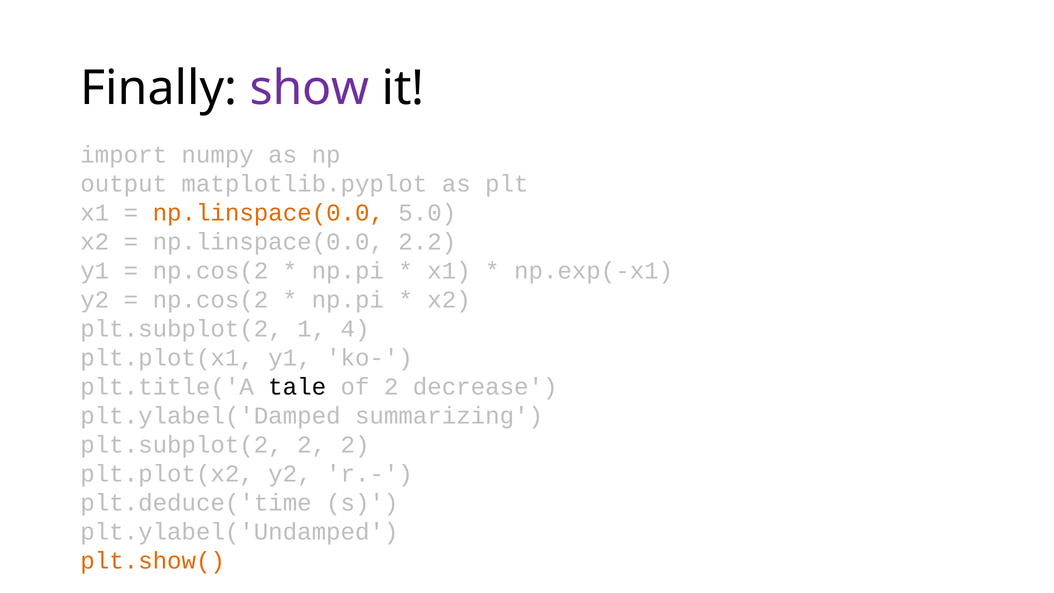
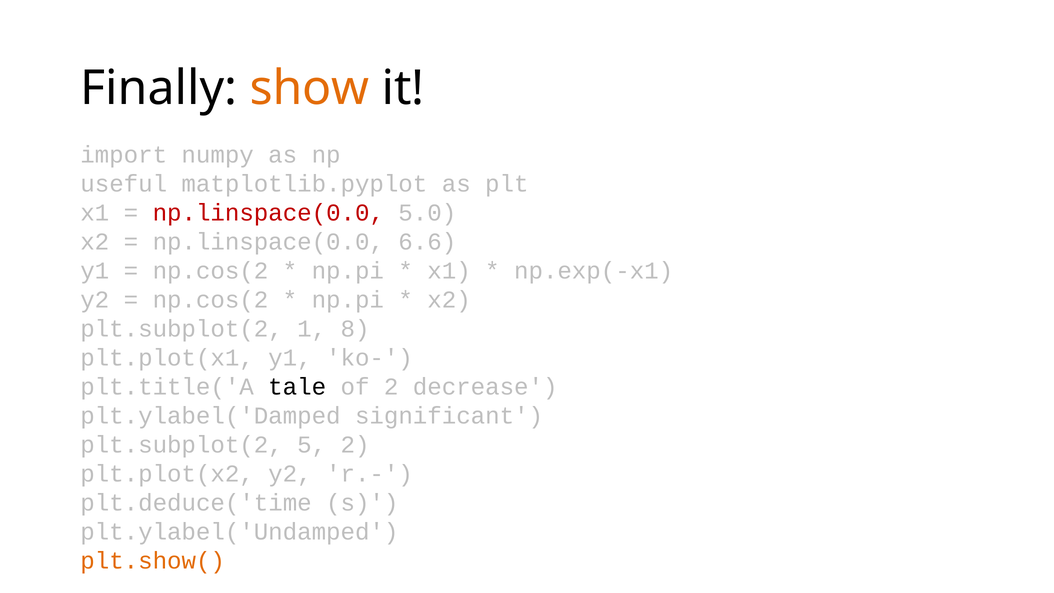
show colour: purple -> orange (310, 89)
output: output -> useful (124, 184)
np.linspace(0.0 colour: orange -> red (268, 213)
2.2: 2.2 -> 6.6 (427, 242)
4: 4 -> 8 (355, 329)
summarizing: summarizing -> significant (449, 416)
plt.subplot(2 2: 2 -> 5 (312, 445)
